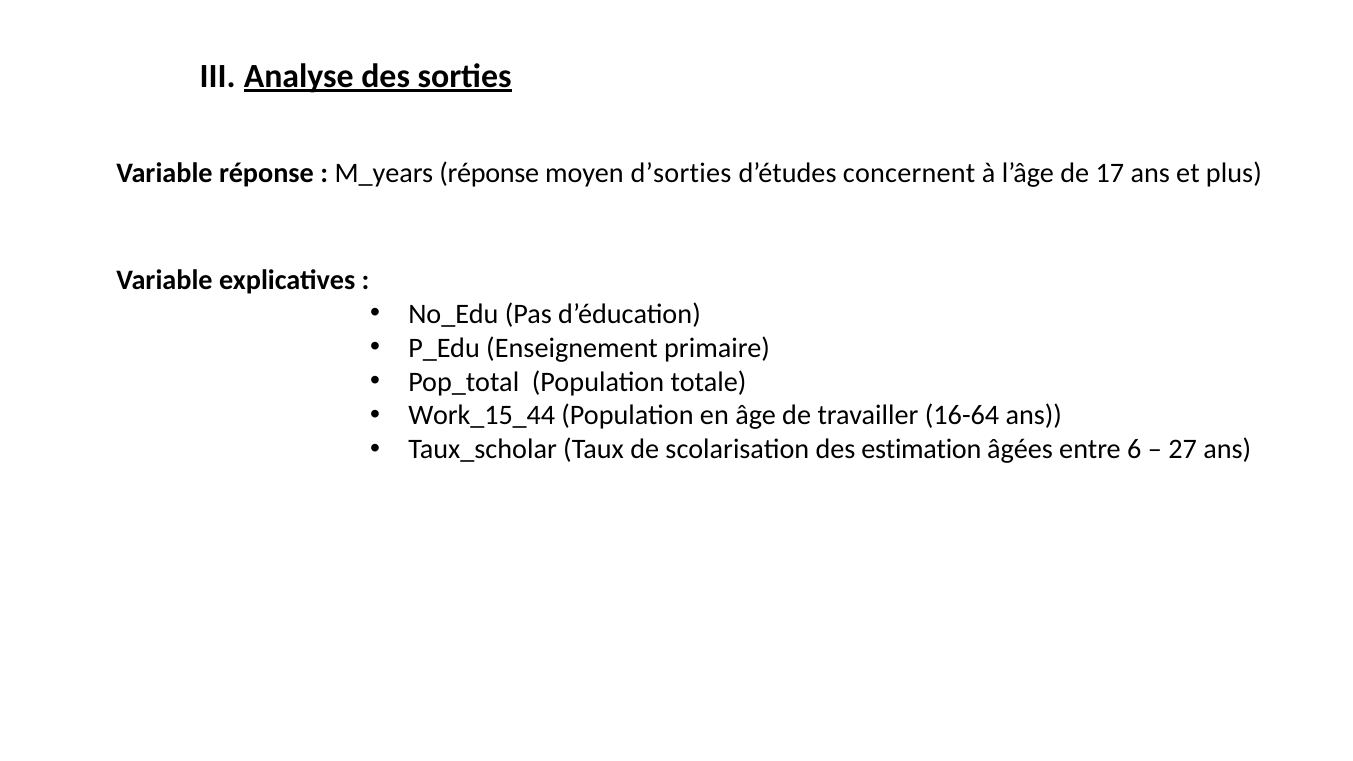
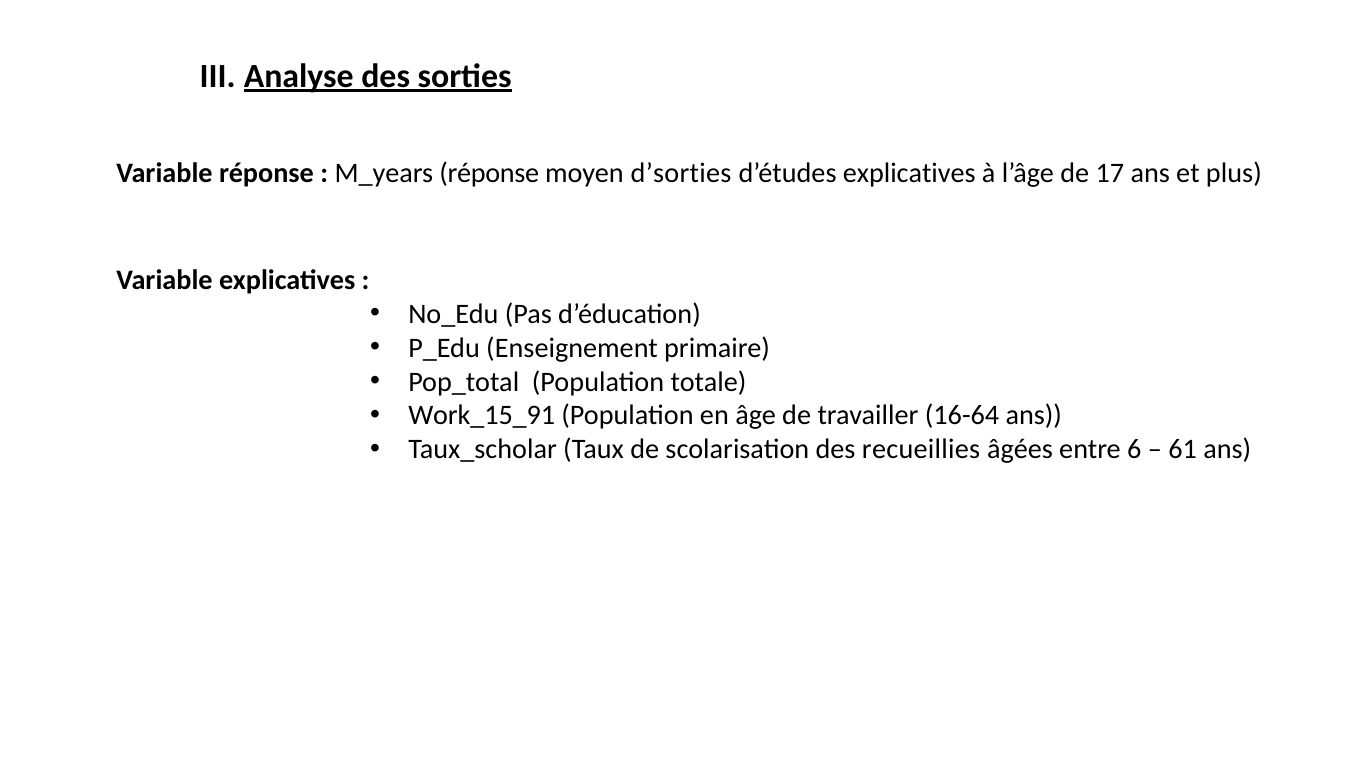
d’études concernent: concernent -> explicatives (909, 173)
Work_15_44: Work_15_44 -> Work_15_91 (482, 416)
estimation: estimation -> recueillies (921, 449)
27: 27 -> 61 (1183, 449)
